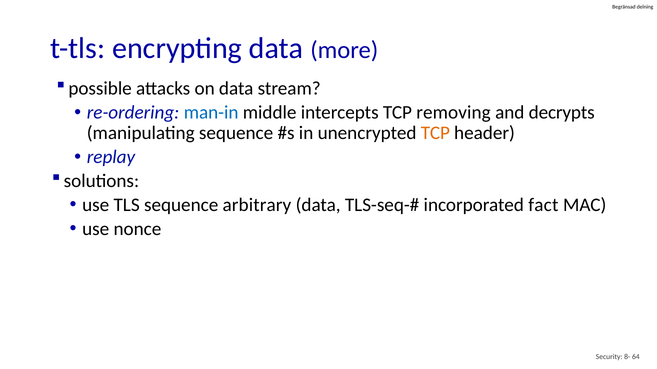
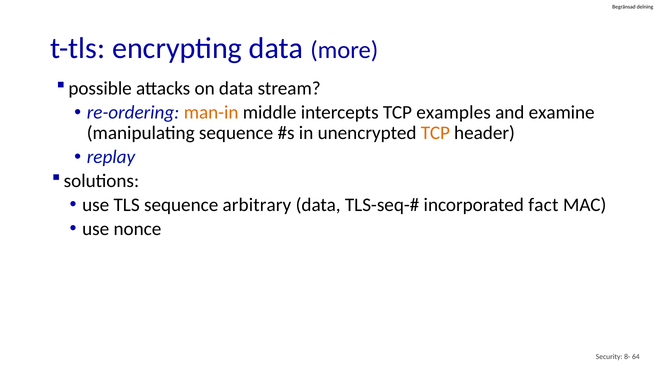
man-in colour: blue -> orange (211, 113)
removing: removing -> examples (454, 113)
decrypts: decrypts -> examine (562, 113)
